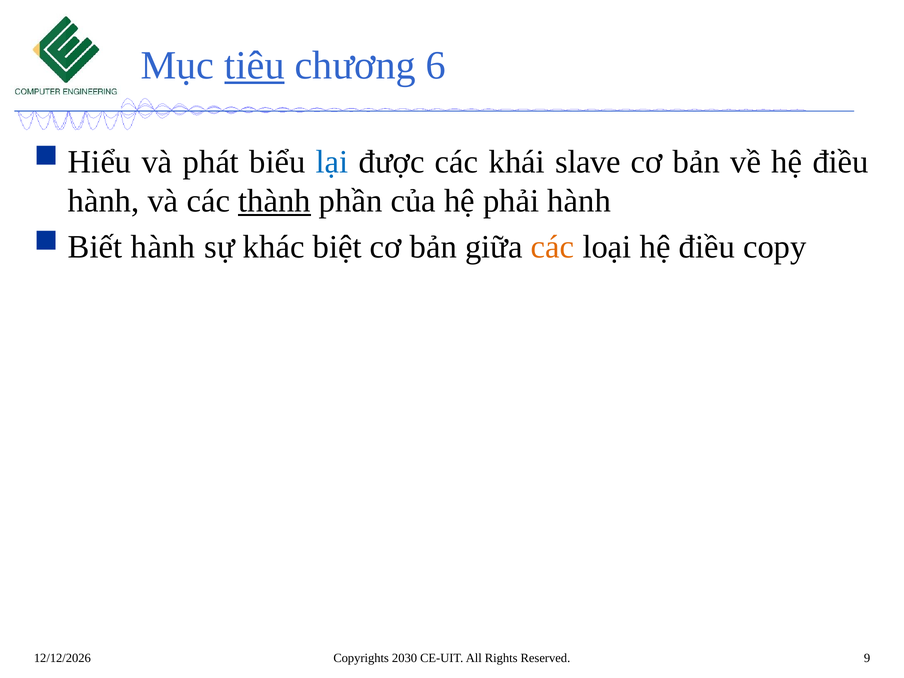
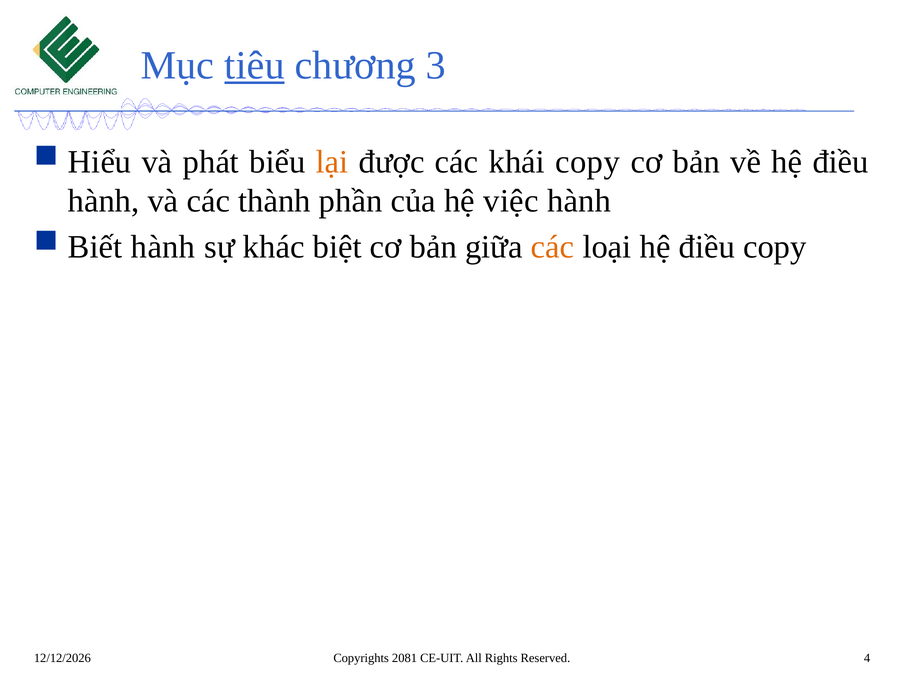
6: 6 -> 3 (436, 65)
lại colour: blue -> orange (332, 162)
khái slave: slave -> copy (588, 162)
thành underline: present -> none (274, 201)
phải: phải -> việc (511, 201)
2030: 2030 -> 2081 (405, 658)
9: 9 -> 4 (867, 658)
